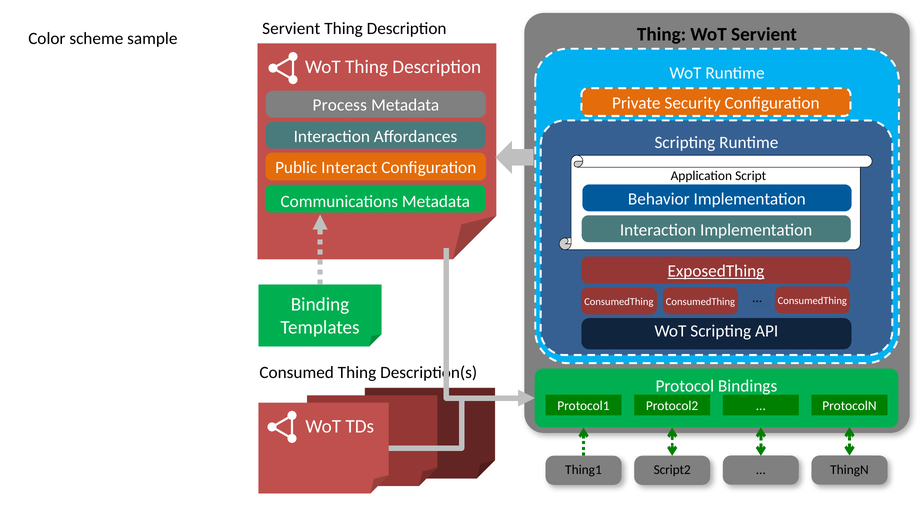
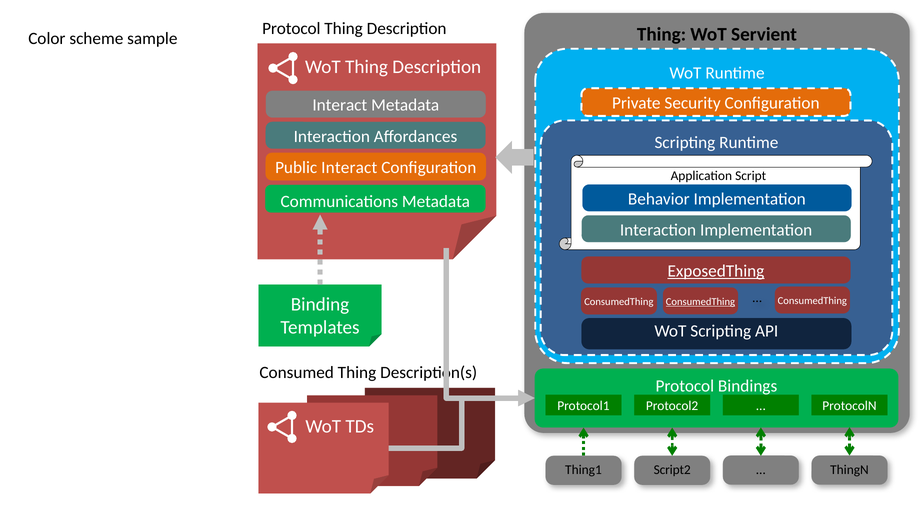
Servient: Servient -> Protocol (291, 29)
Process: Process -> Interact (340, 105)
ConsumedThing underline: none -> present (700, 302)
